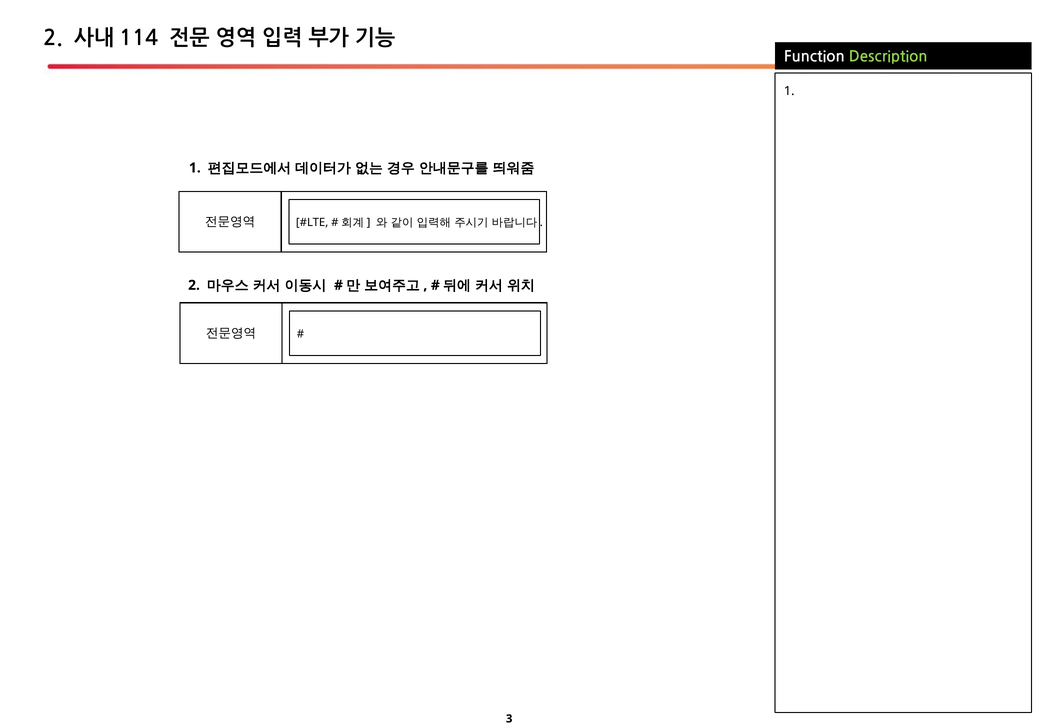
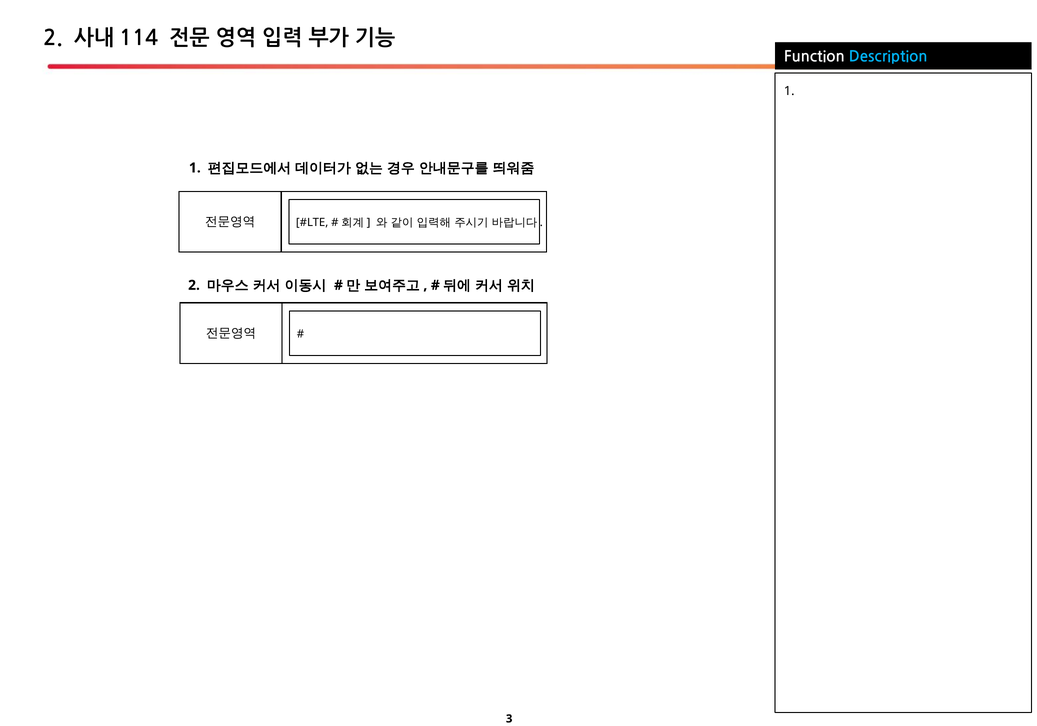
Description colour: light green -> light blue (888, 57)
